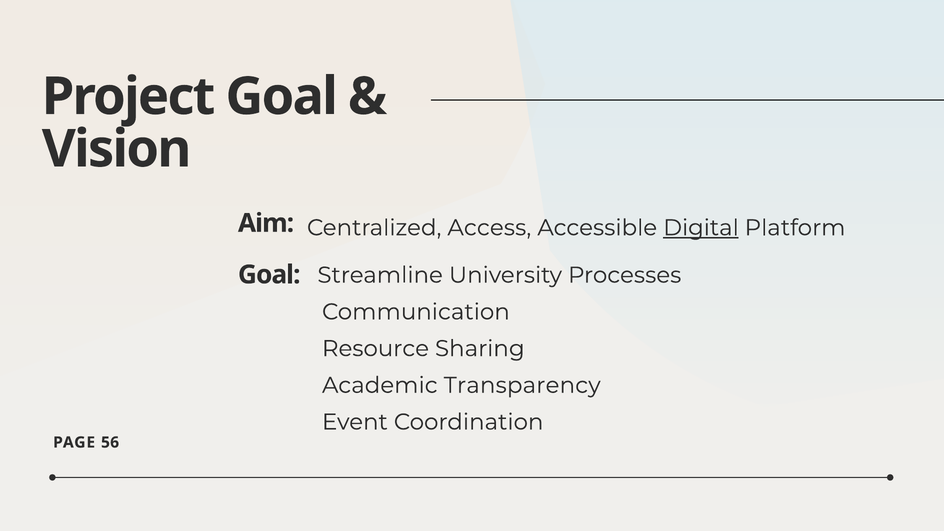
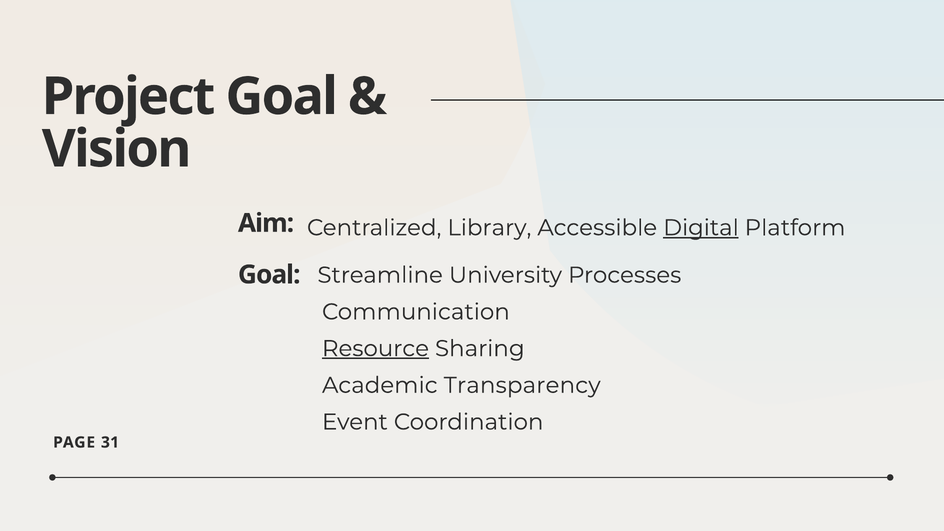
Access: Access -> Library (489, 228)
Resource underline: none -> present (376, 349)
56: 56 -> 31 (110, 442)
